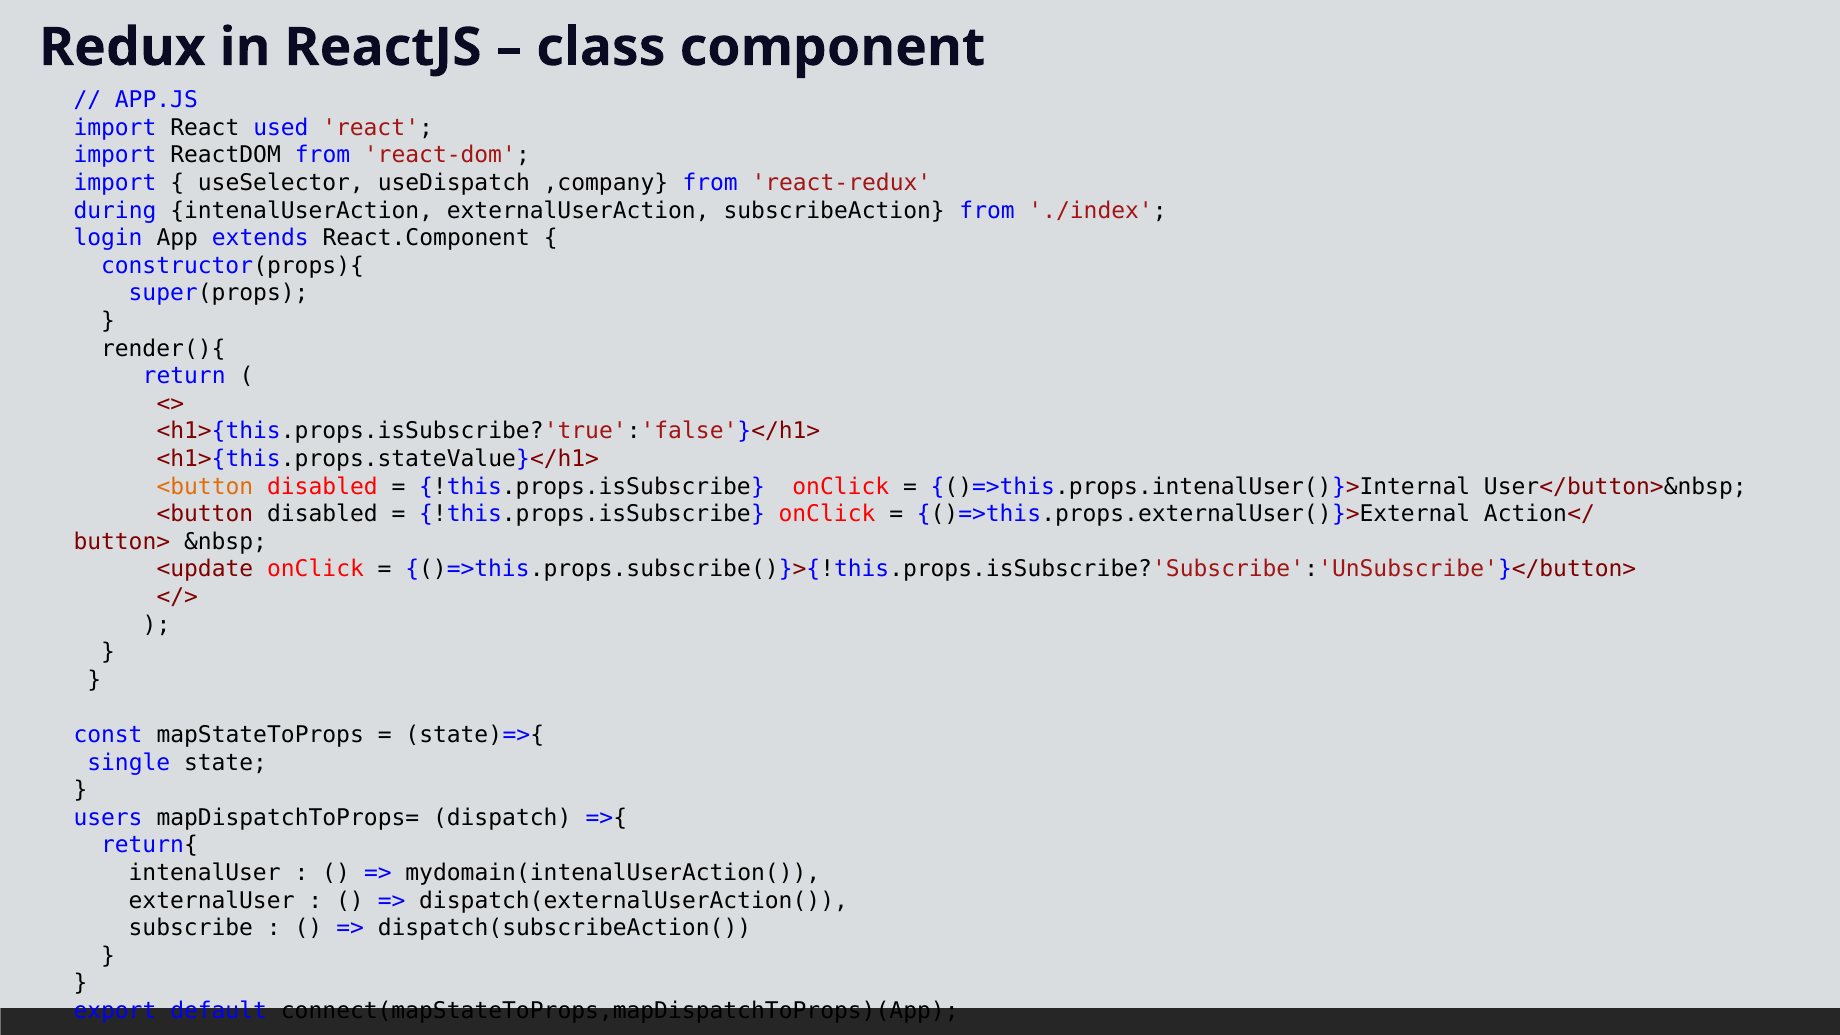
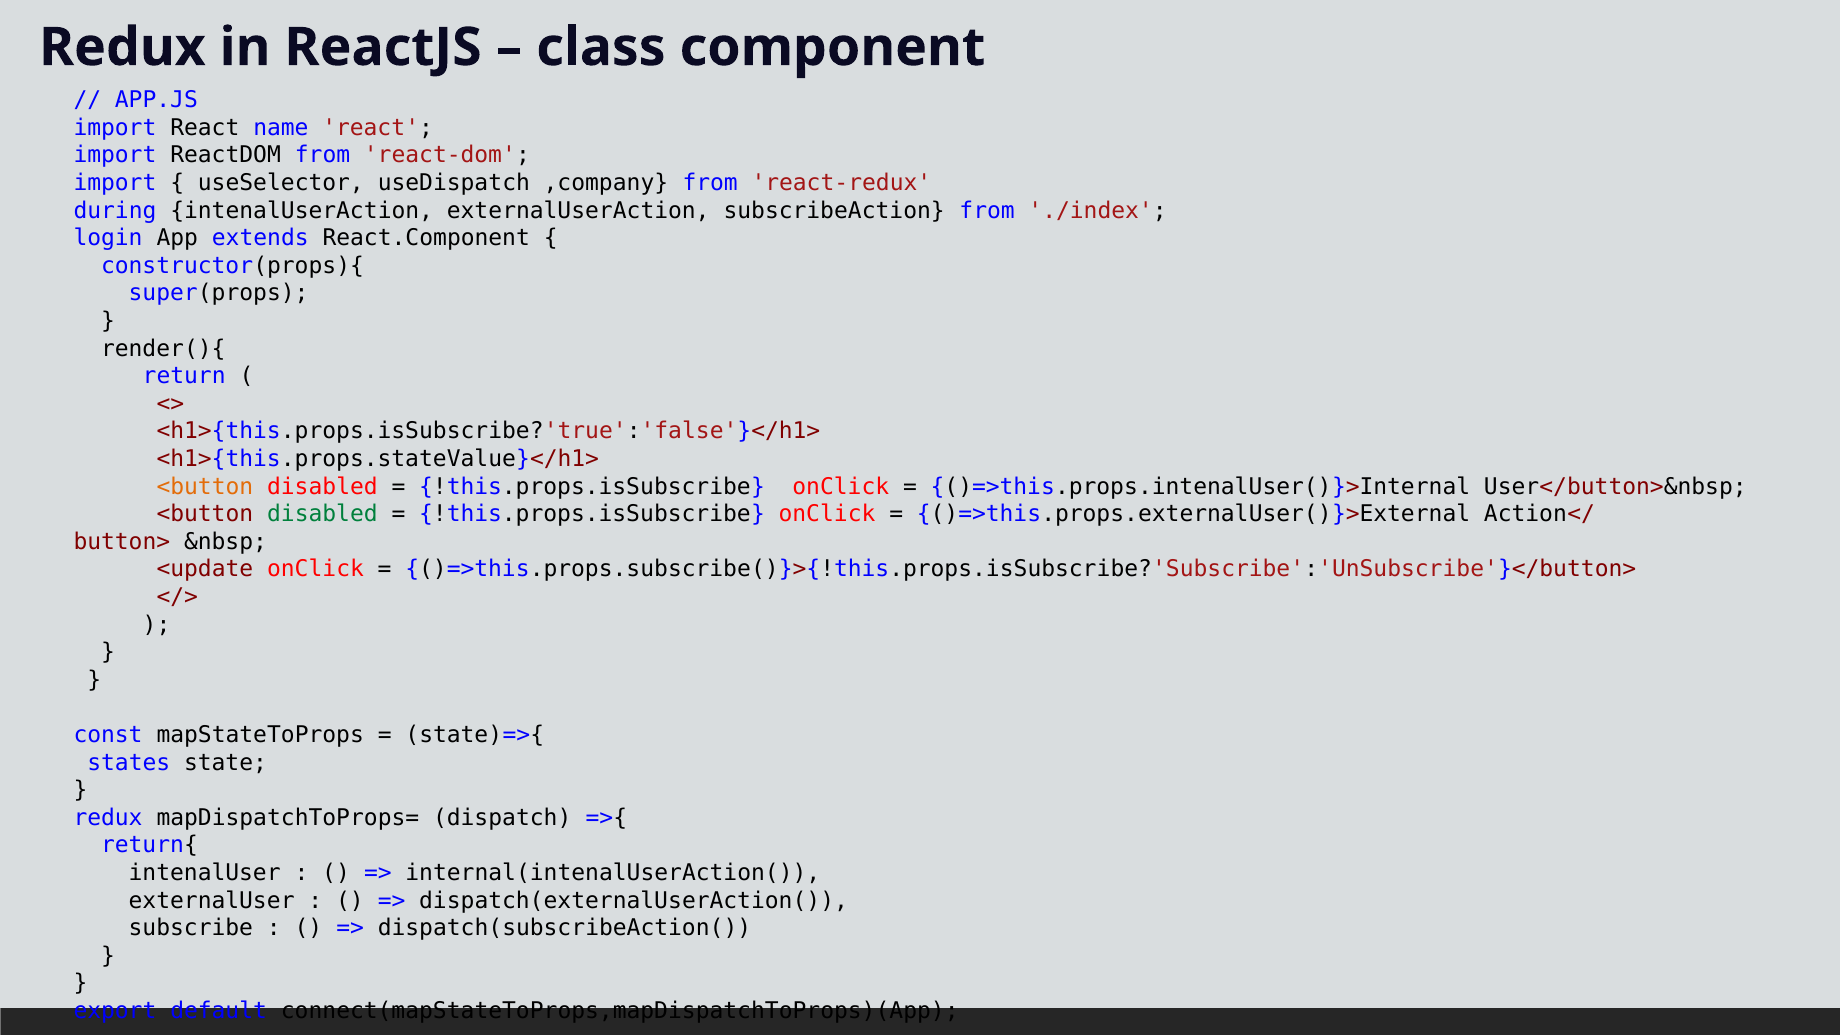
used: used -> name (281, 128)
disabled colour: black -> green (322, 514)
single: single -> states (129, 763)
users: users -> redux (108, 818)
mydomain(intenalUserAction(: mydomain(intenalUserAction( -> internal(intenalUserAction( (613, 873)
